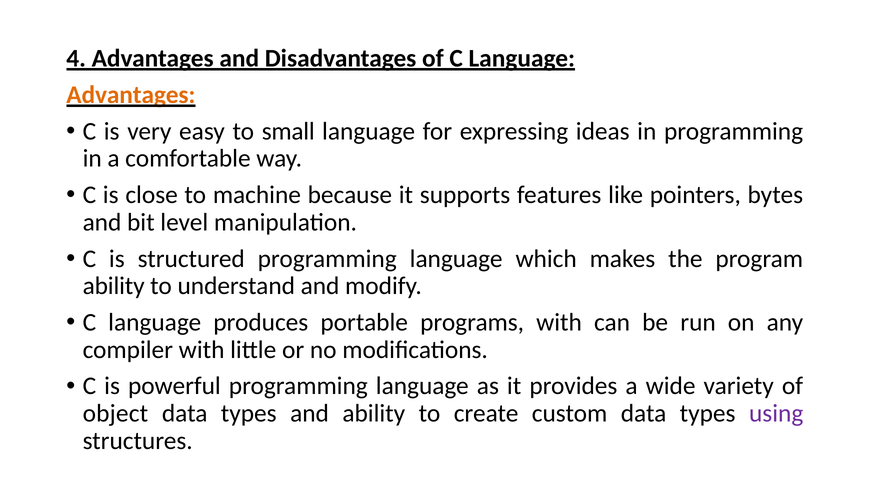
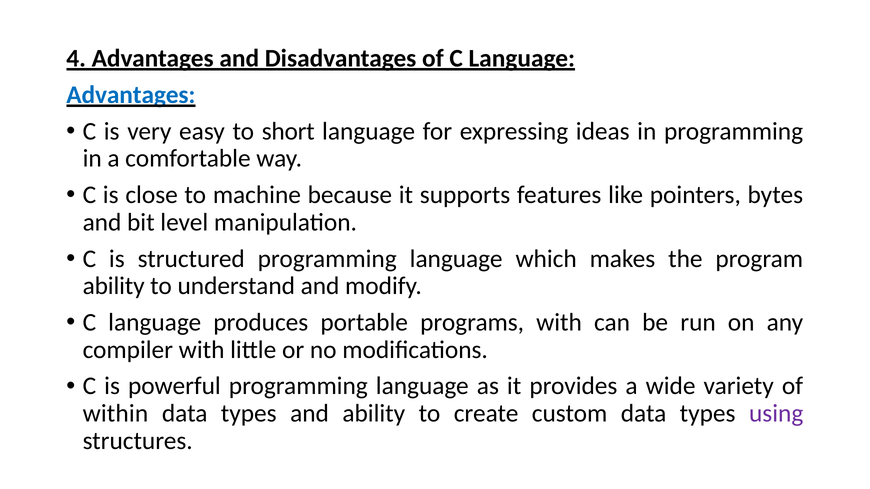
Advantages colour: orange -> blue (131, 95)
small: small -> short (288, 131)
object: object -> within (115, 414)
